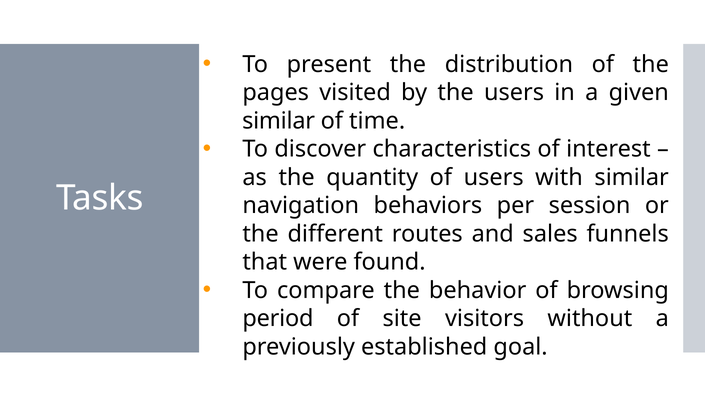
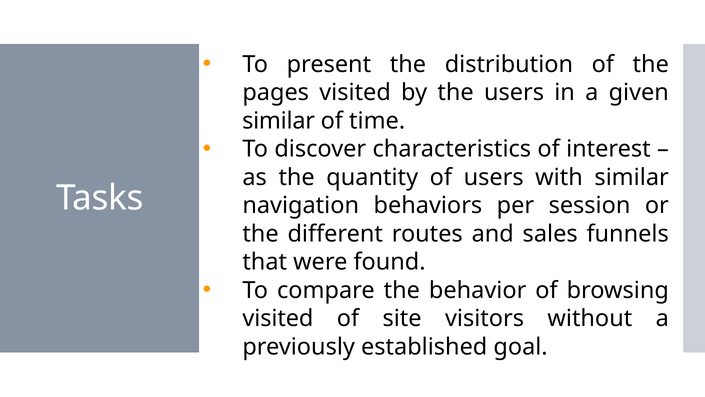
period: period -> visited (278, 318)
